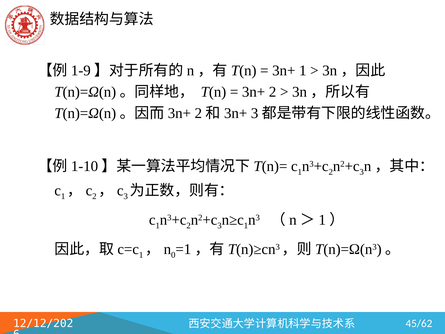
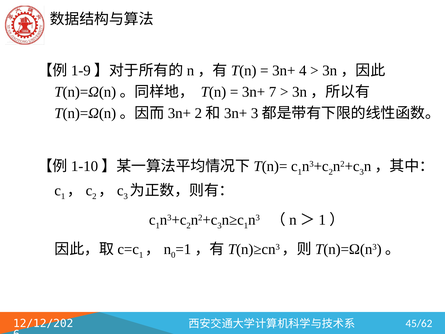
3n+ 1: 1 -> 4 (303, 70)
3n+ 2: 2 -> 7 (273, 92)
